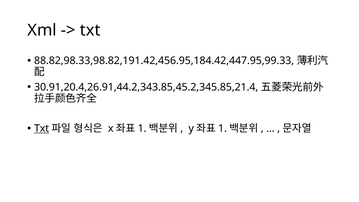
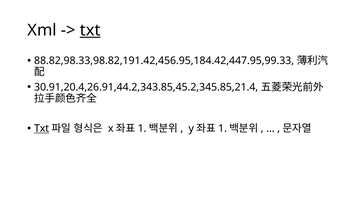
txt underline: none -> present (90, 30)
